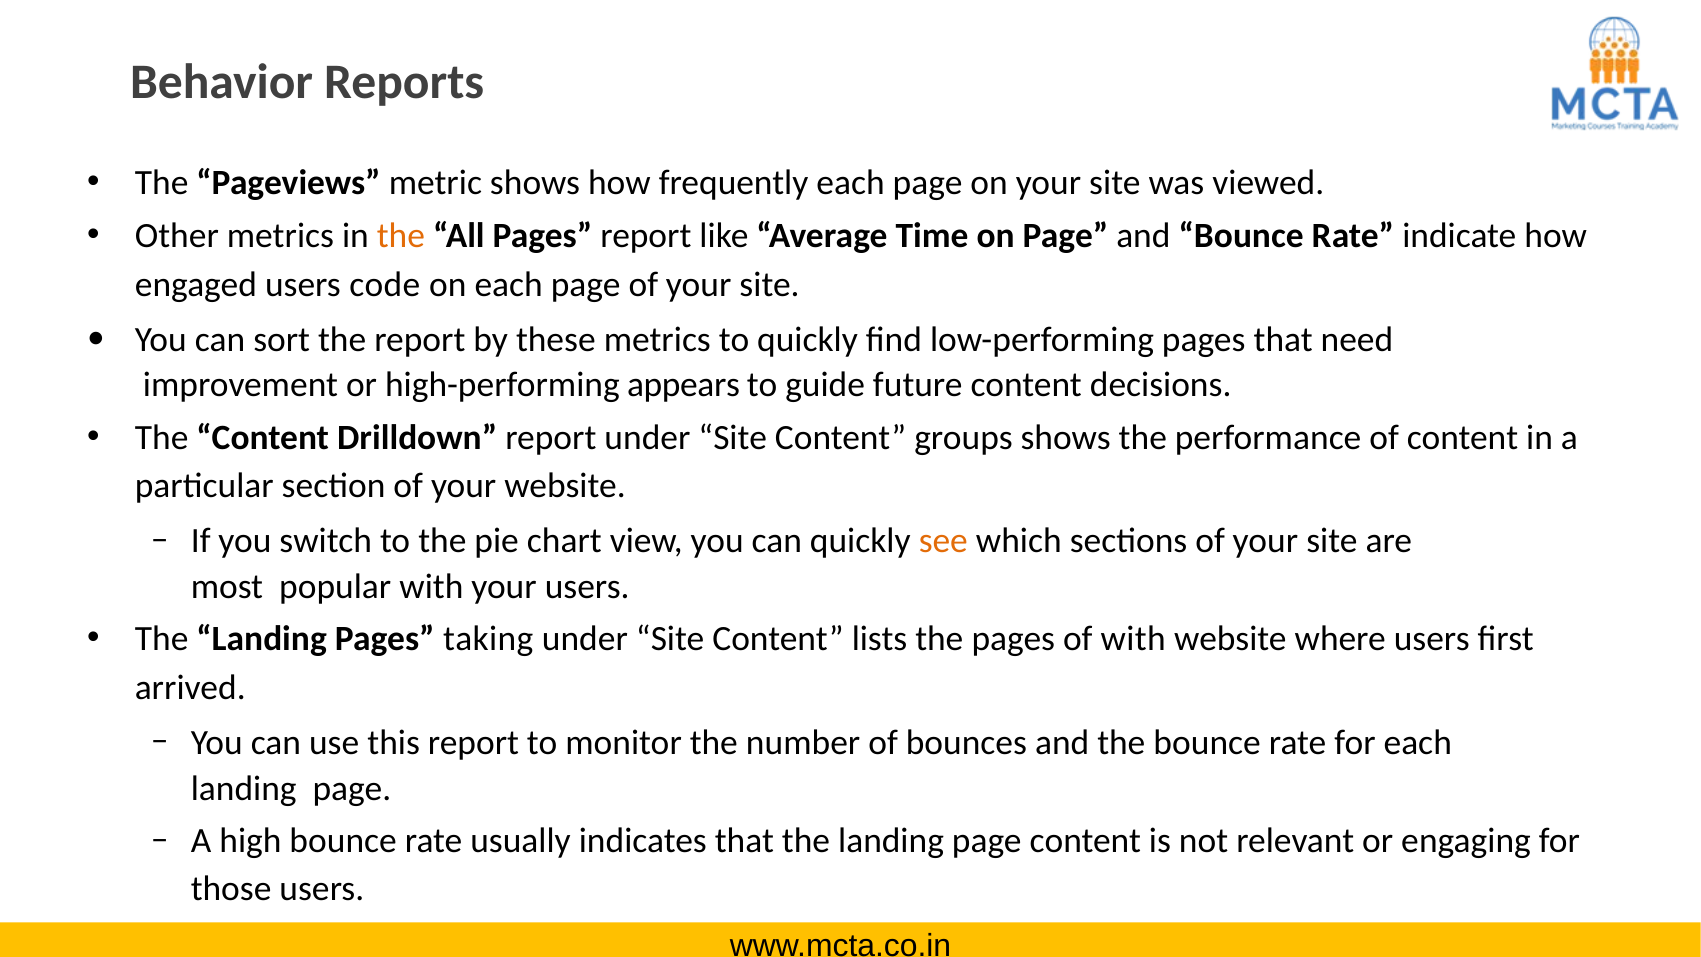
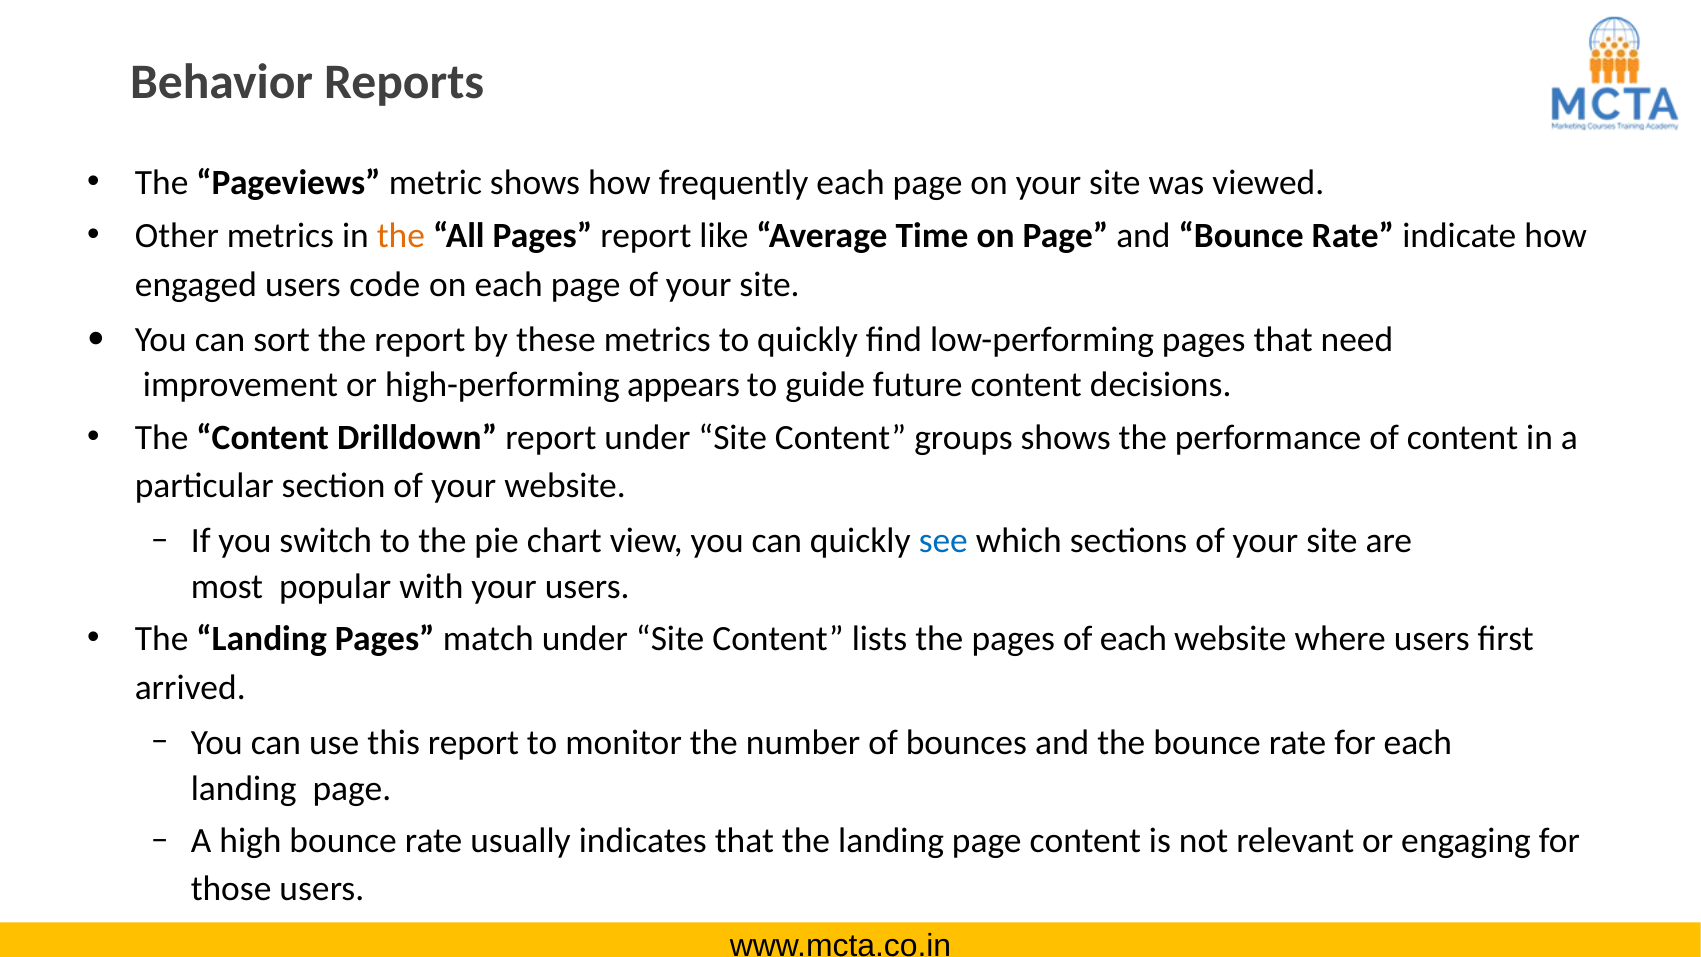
see colour: orange -> blue (943, 541)
taking: taking -> match (488, 639)
of with: with -> each (1134, 639)
